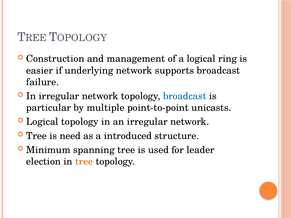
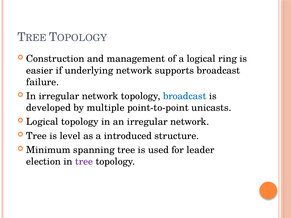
particular: particular -> developed (48, 108)
need: need -> level (70, 136)
tree colour: orange -> purple (84, 162)
